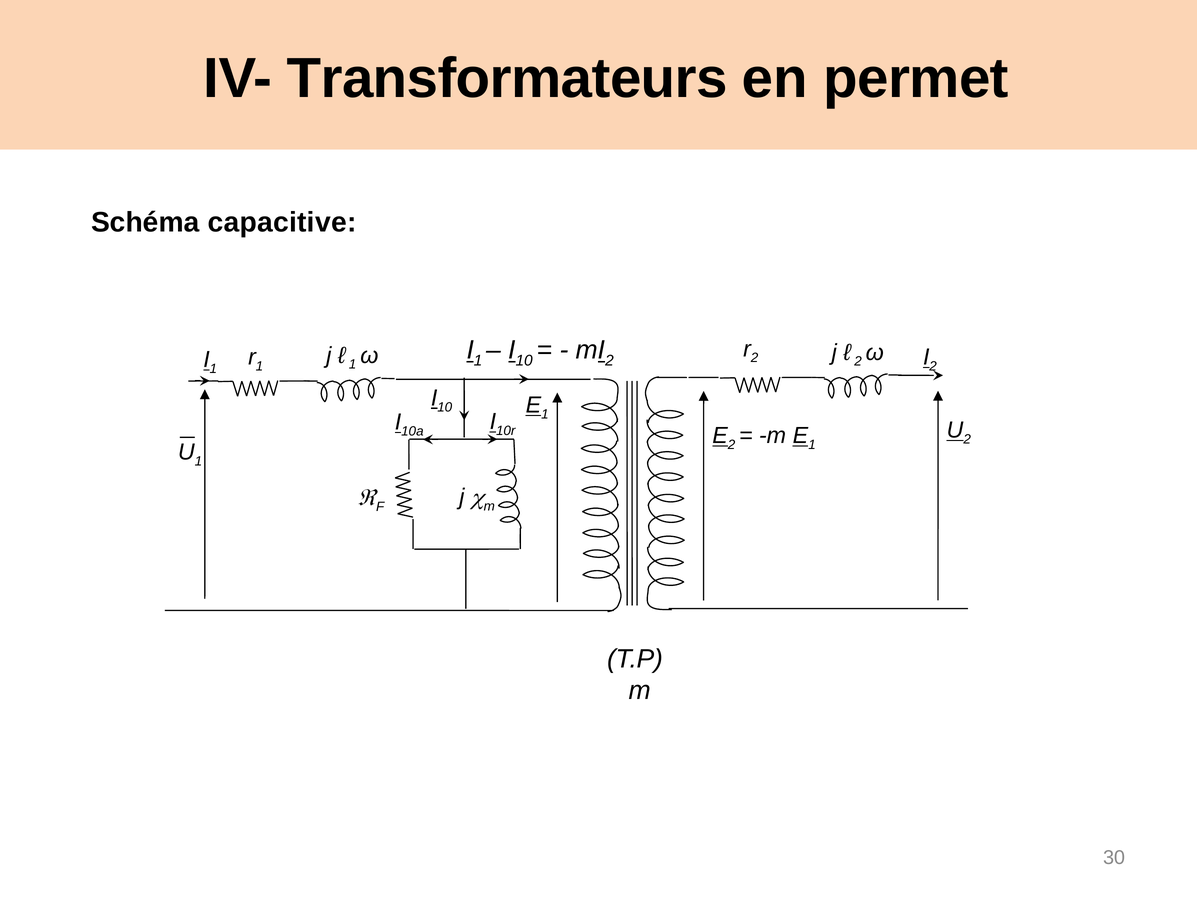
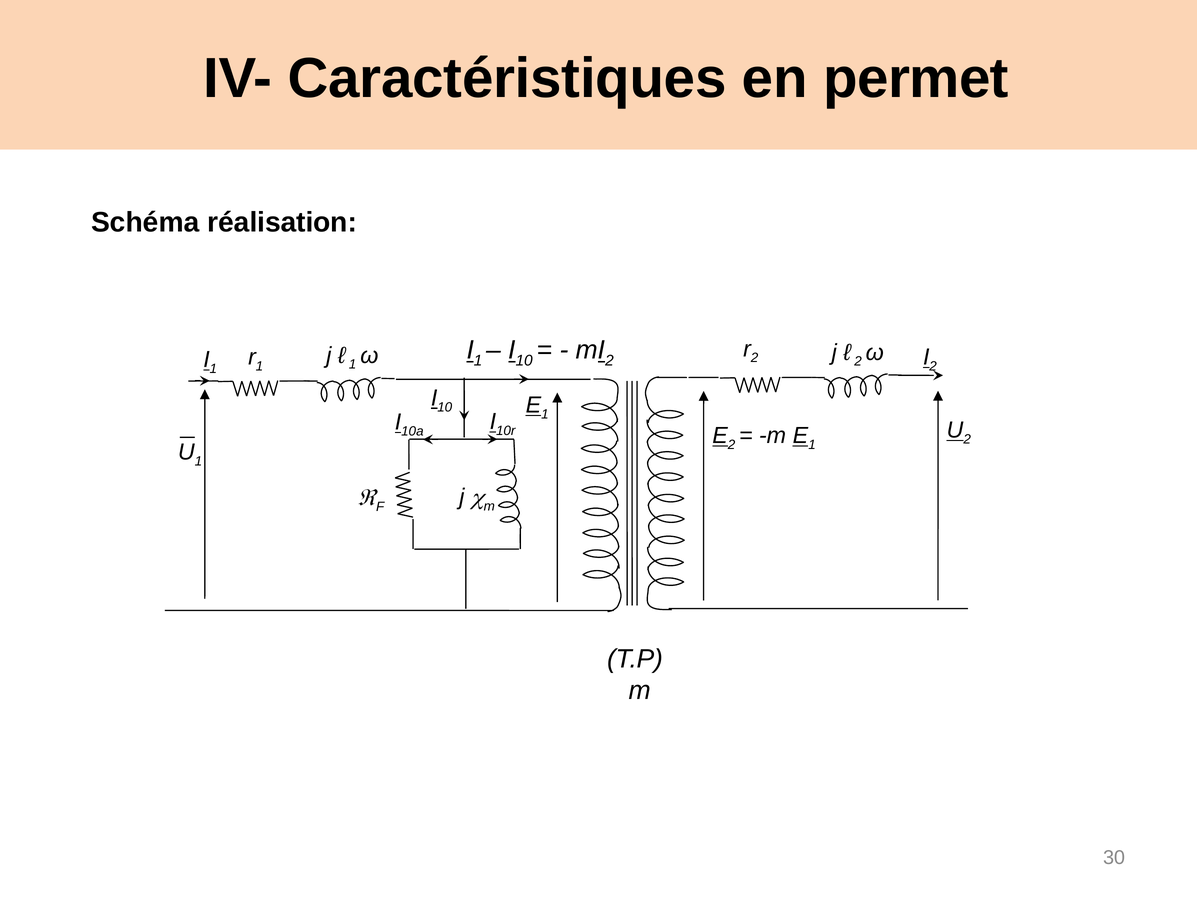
Transformateurs: Transformateurs -> Caractéristiques (507, 79)
capacitive: capacitive -> réalisation (282, 222)
